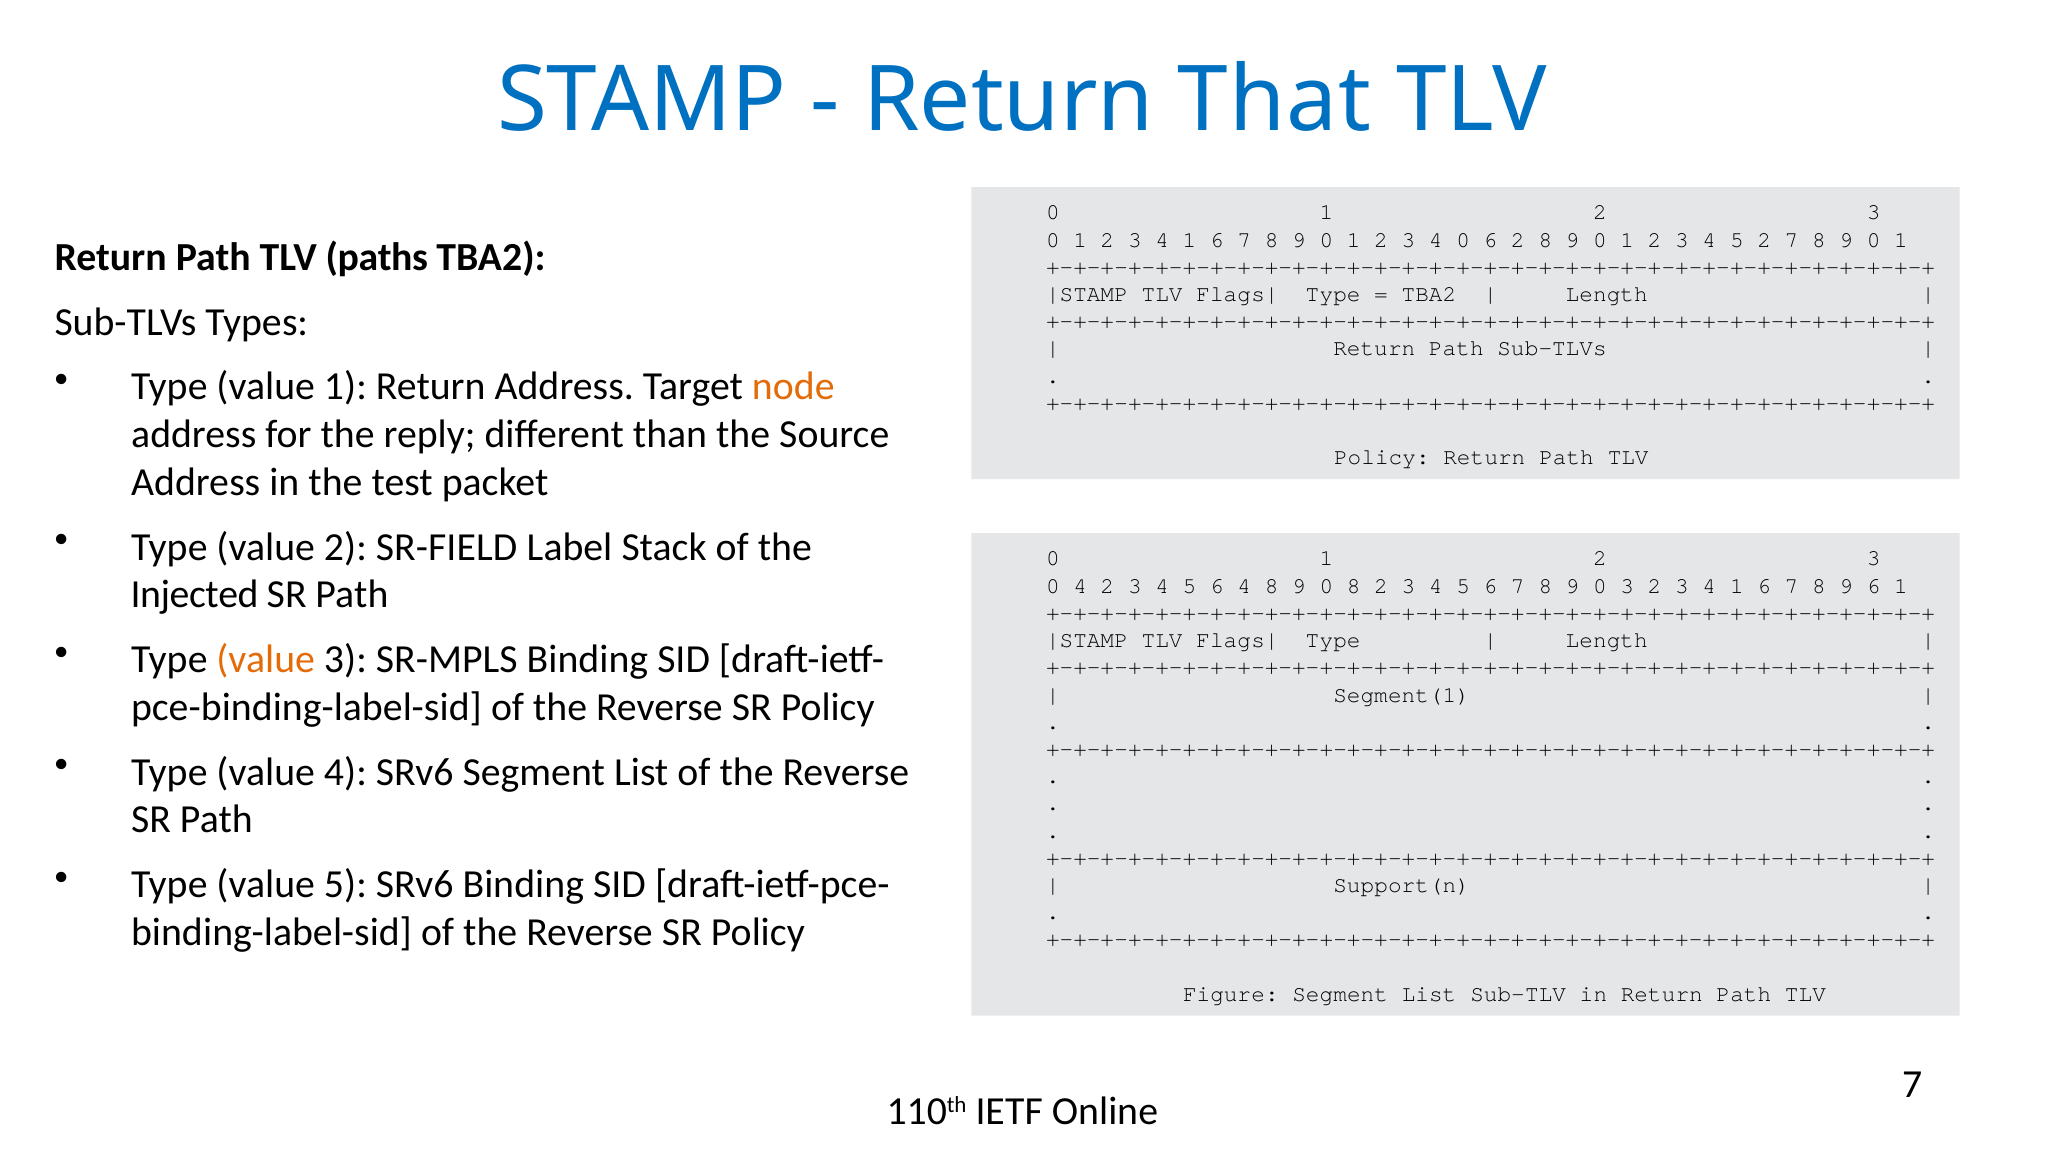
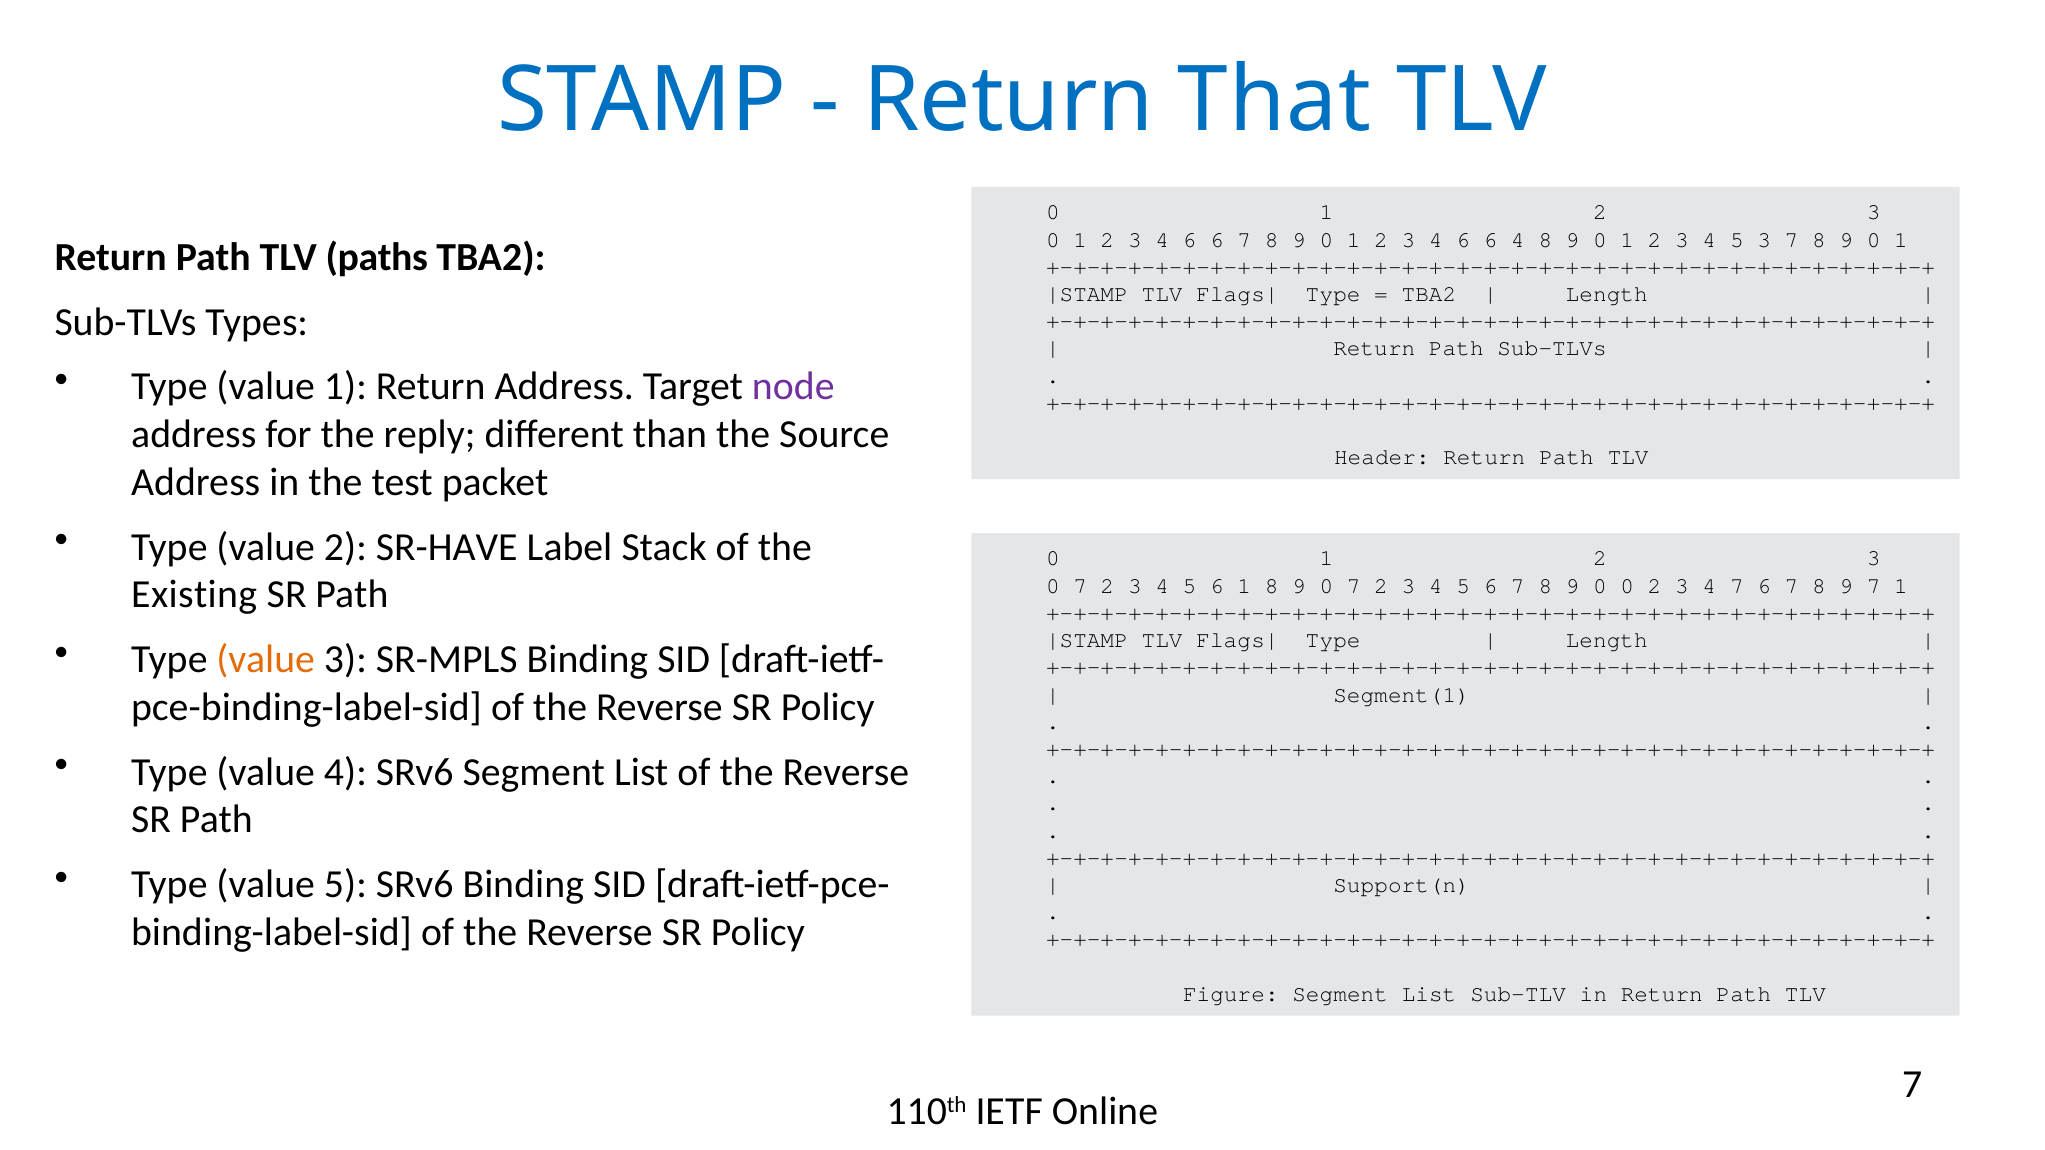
1: 1 -> 6 (1189, 240)
0: 0 -> 6 (1463, 240)
6 2: 2 -> 4 (1518, 240)
5 2: 2 -> 3 (1764, 240)
node colour: orange -> purple (793, 387)
Policy: Policy -> Header (1382, 457)
SR-FIELD: SR-FIELD -> SR-HAVE (447, 547)
4: 4 -> 7 (1080, 586)
6 4: 4 -> 1 (1244, 586)
9 0 8: 8 -> 7 (1354, 586)
0 3: 3 -> 0 (1627, 586)
1: 1 -> 7 (1737, 586)
9 6: 6 -> 7 (1874, 586)
Injected: Injected -> Existing (194, 595)
